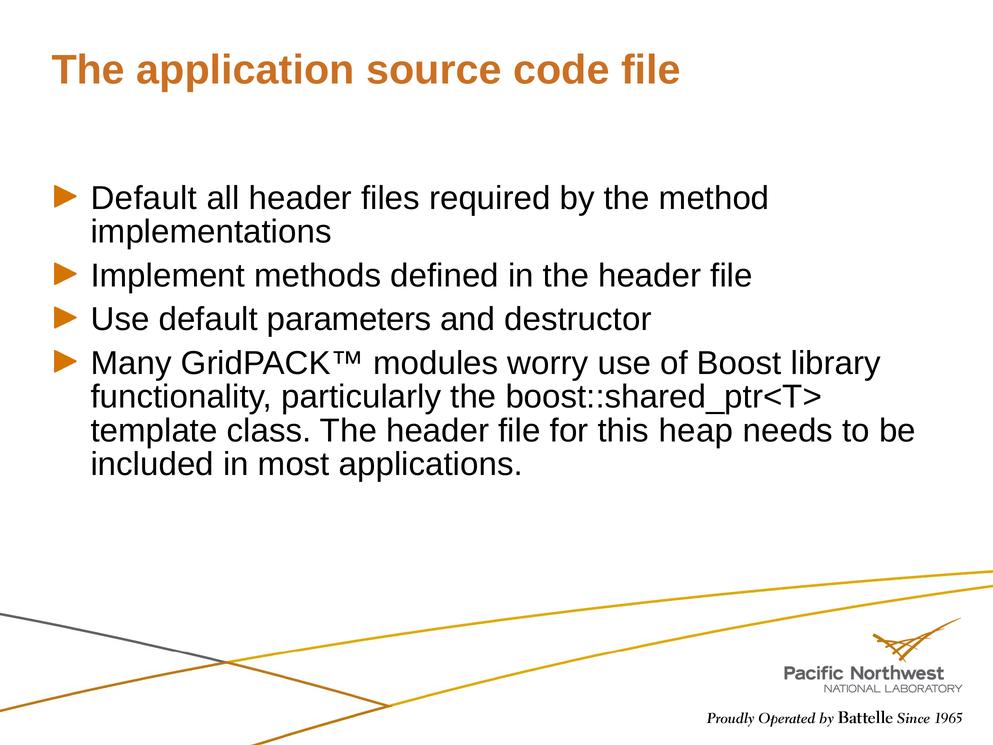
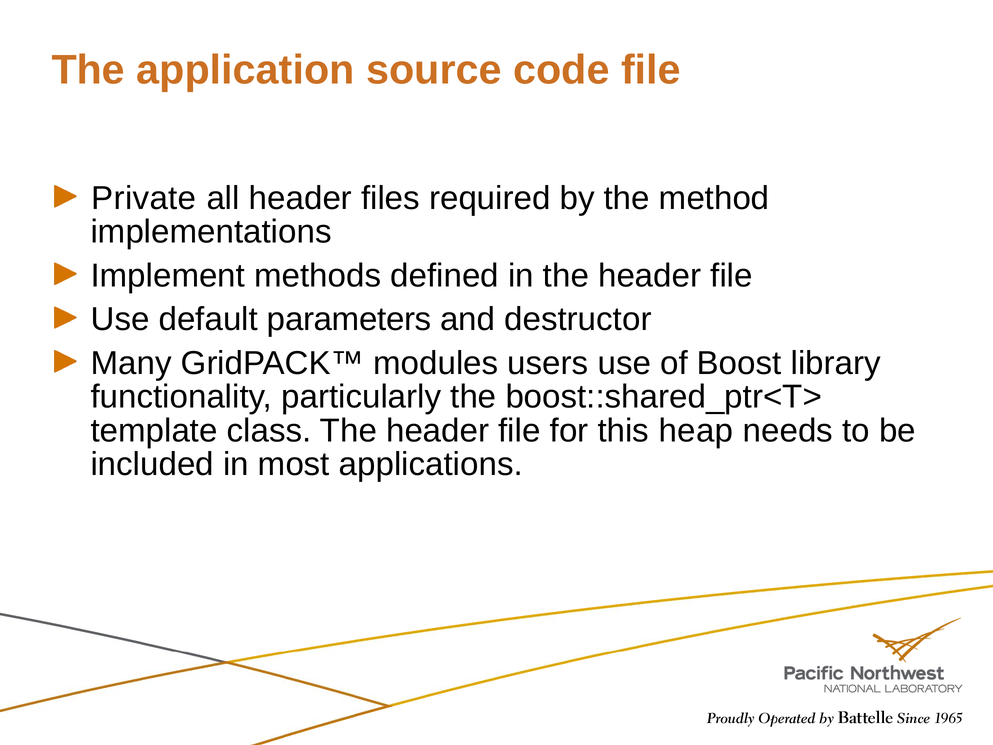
Default: Default -> Private (144, 198)
worry: worry -> users (548, 363)
